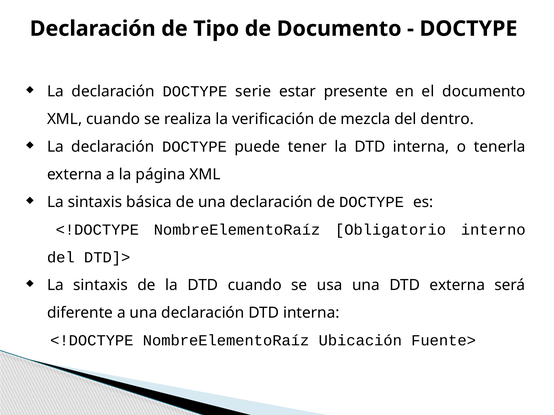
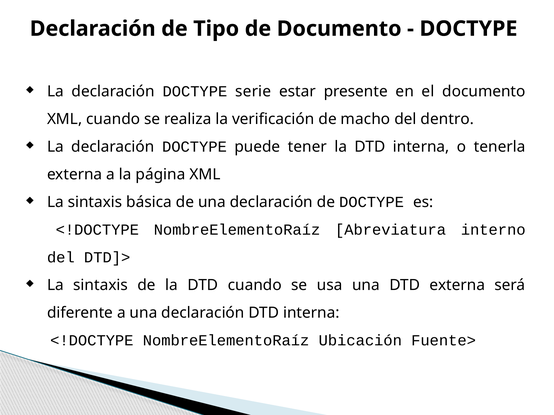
mezcla: mezcla -> macho (365, 119)
Obligatorio: Obligatorio -> Abreviatura (391, 230)
